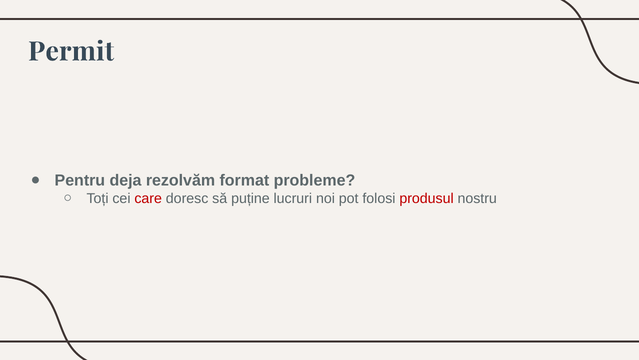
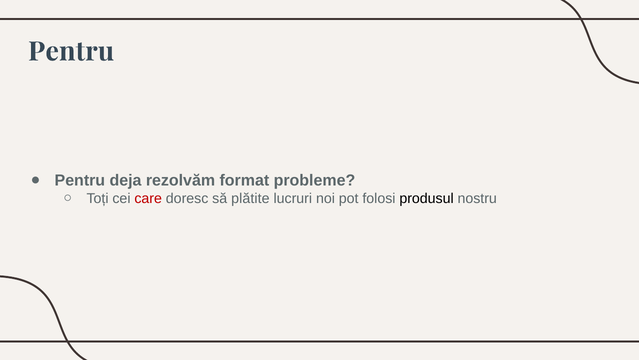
Permit: Permit -> Pentru (71, 52)
puține: puține -> plătite (250, 198)
produsul colour: red -> black (427, 198)
